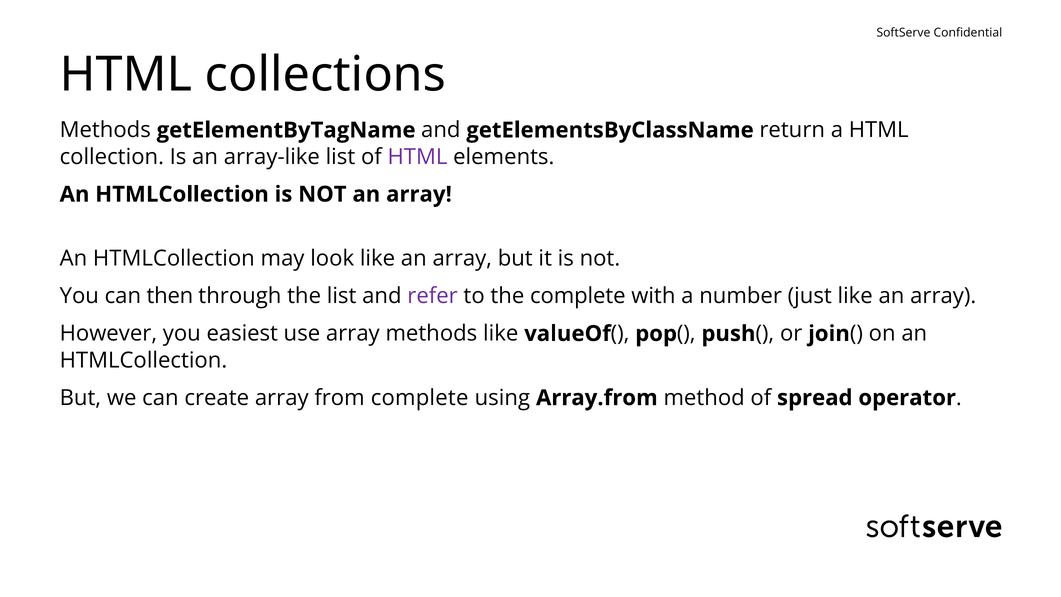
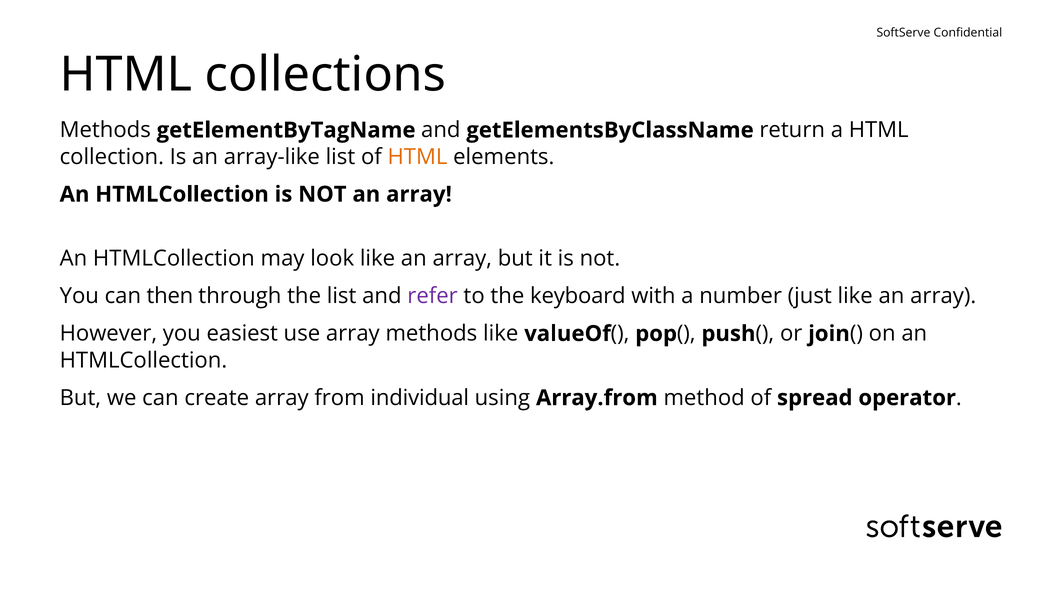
HTML colour: purple -> orange (417, 157)
the complete: complete -> keyboard (578, 296)
from complete: complete -> individual (420, 398)
